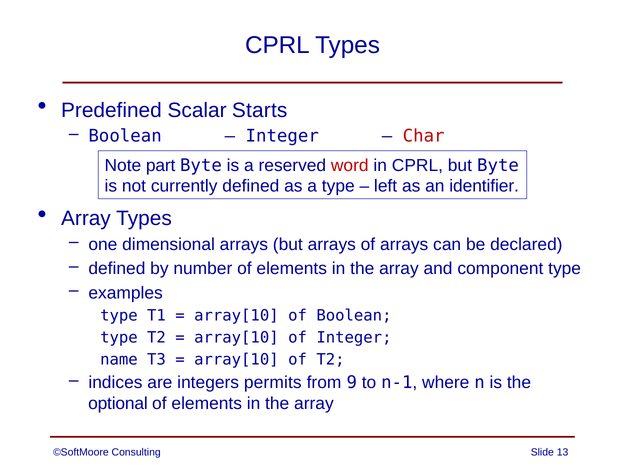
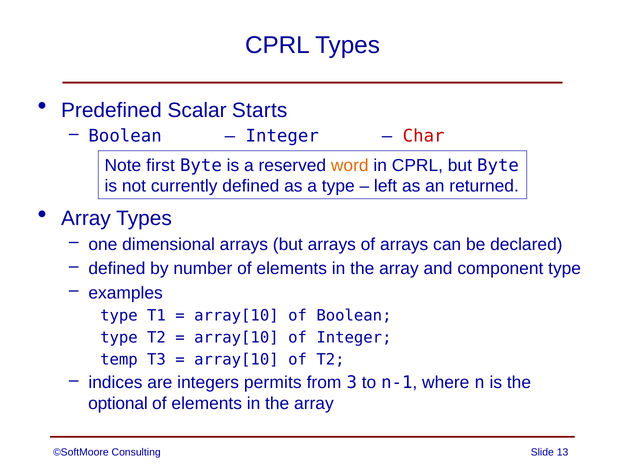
part: part -> first (161, 166)
word colour: red -> orange (350, 166)
identifier: identifier -> returned (484, 187)
name: name -> temp (119, 360)
9: 9 -> 3 (352, 383)
